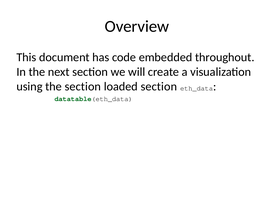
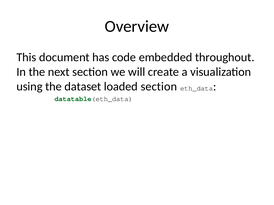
the section: section -> dataset (83, 87)
